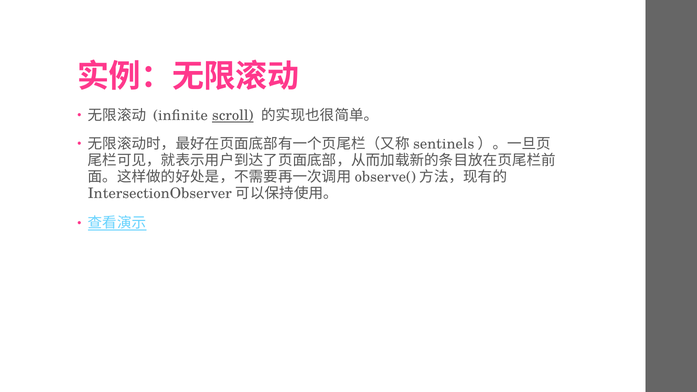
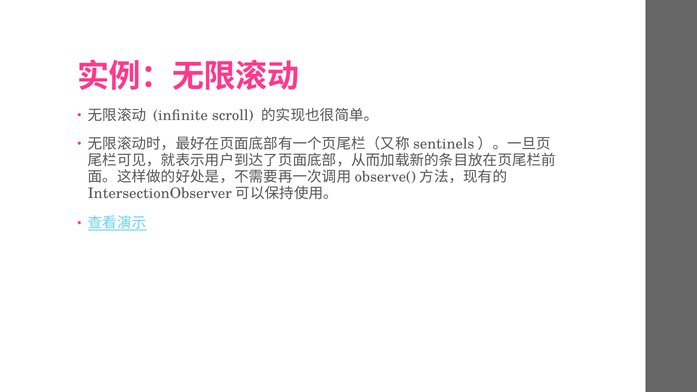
scroll underline: present -> none (233, 116)
